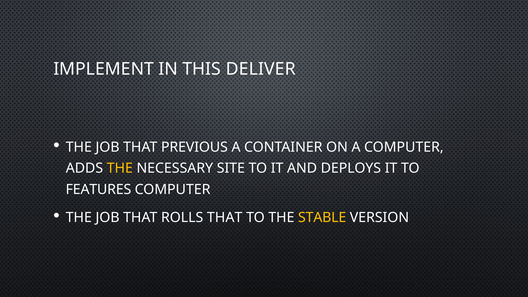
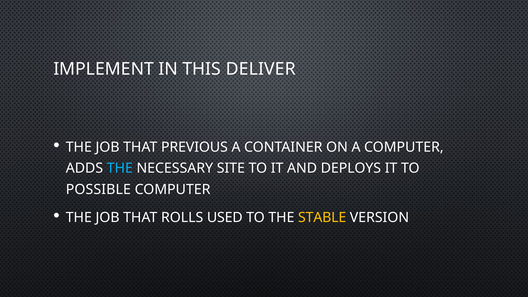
THE colour: yellow -> light blue (120, 168)
FEATURES: FEATURES -> POSSIBLE (98, 189)
ROLLS THAT: THAT -> USED (225, 217)
